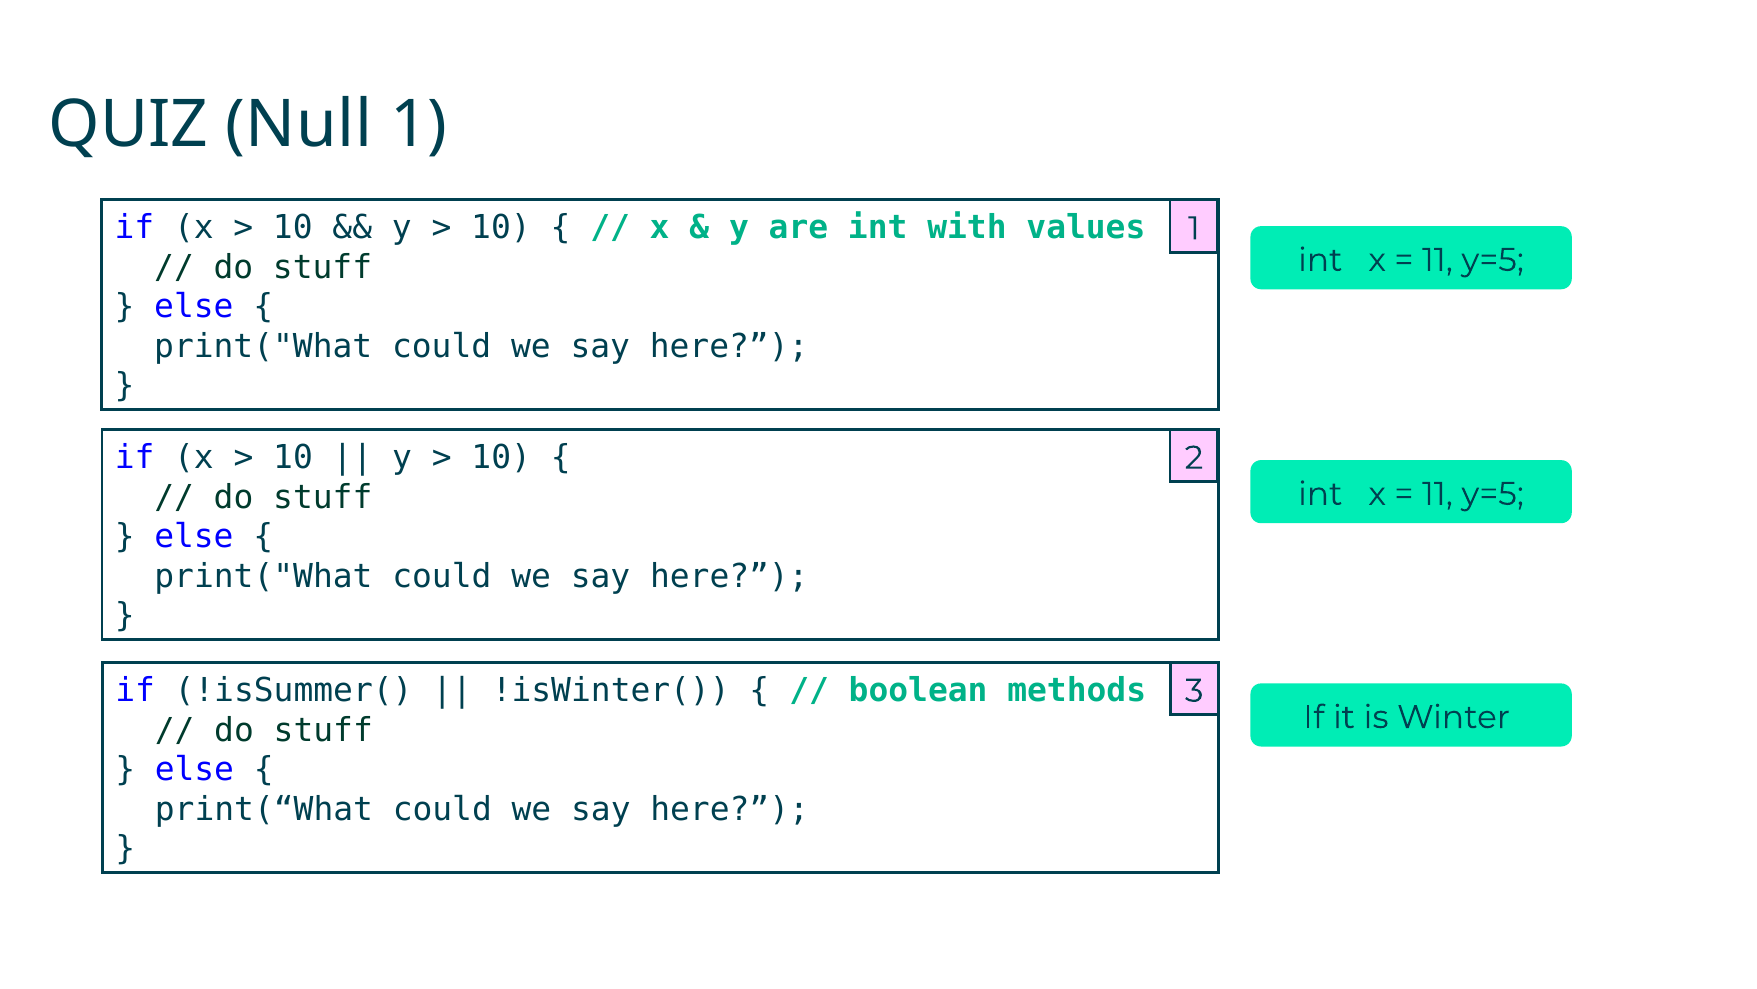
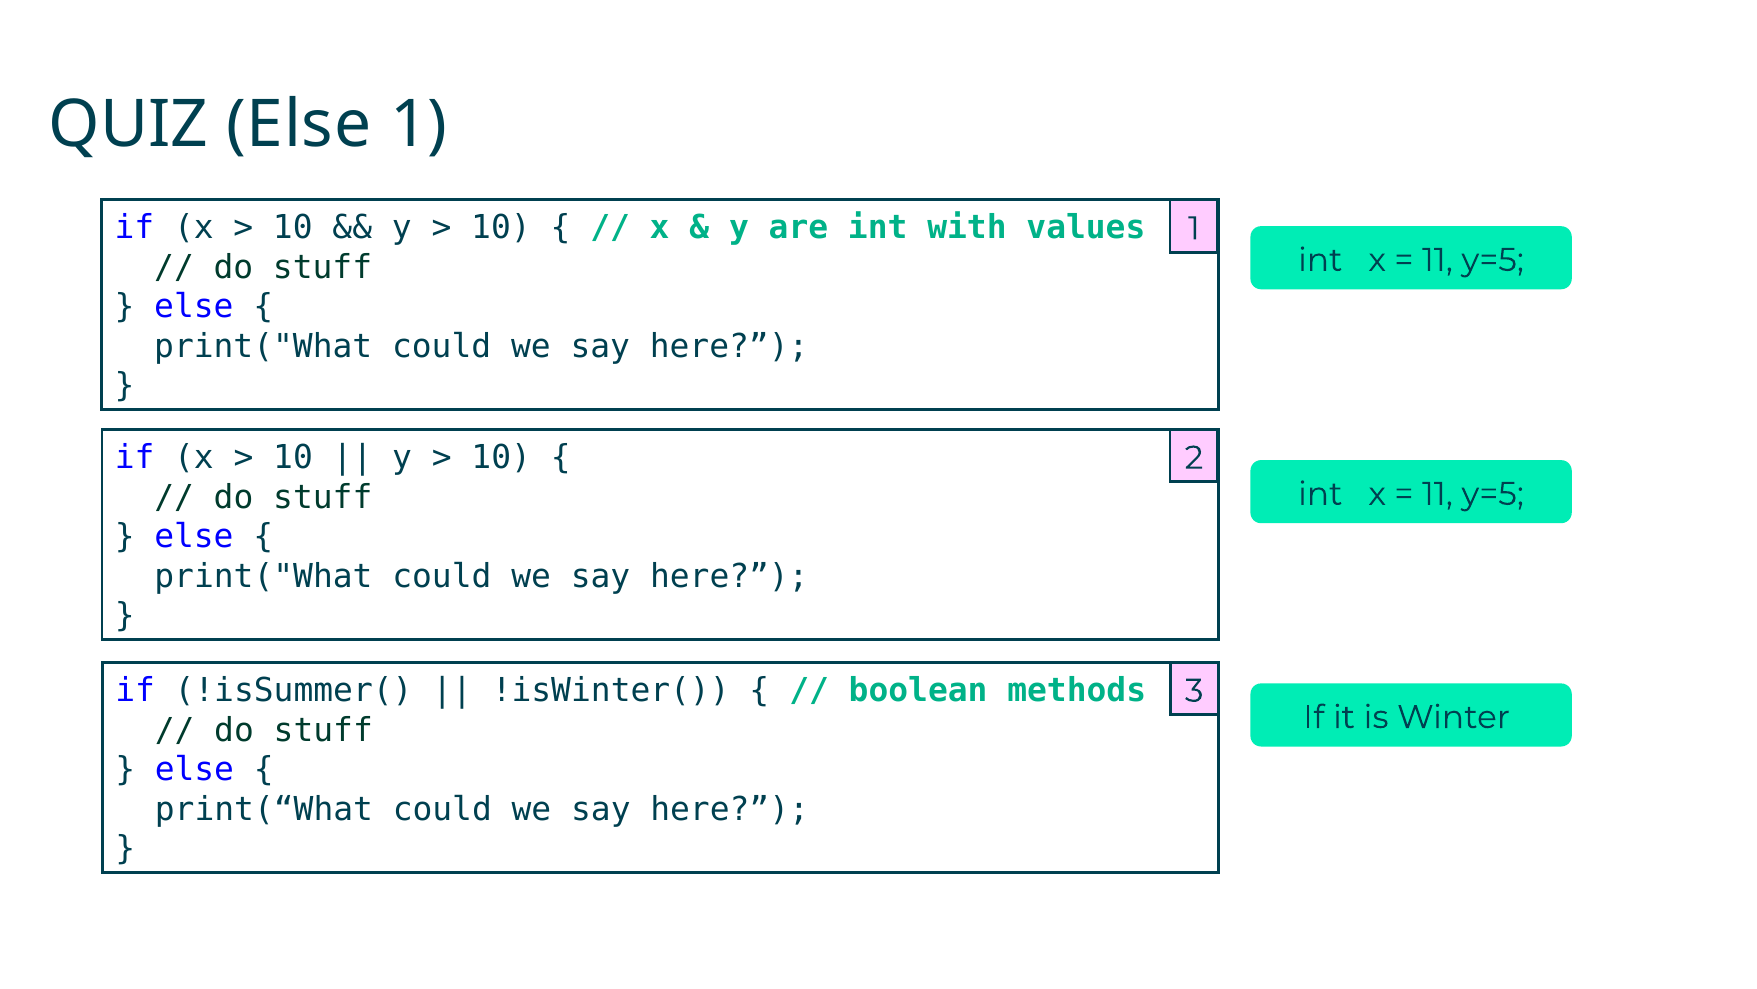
QUIZ Null: Null -> Else (299, 125)
